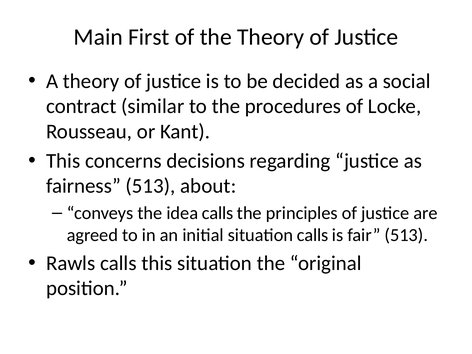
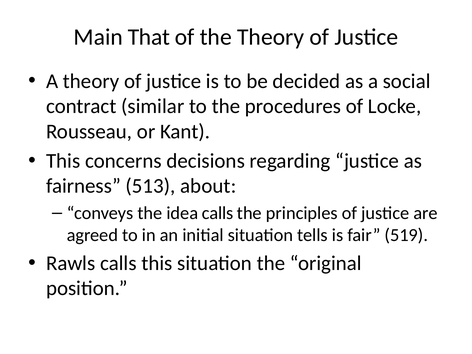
First: First -> That (149, 37)
situation calls: calls -> tells (312, 235)
fair 513: 513 -> 519 (406, 235)
